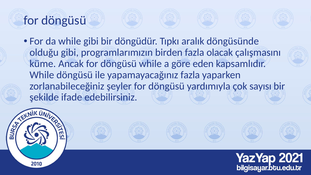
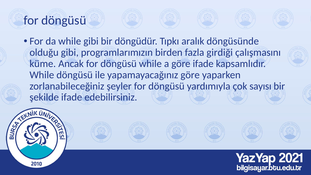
olacak: olacak -> girdiği (220, 52)
göre eden: eden -> ifade (203, 64)
yapamayacağınız fazla: fazla -> göre (190, 75)
